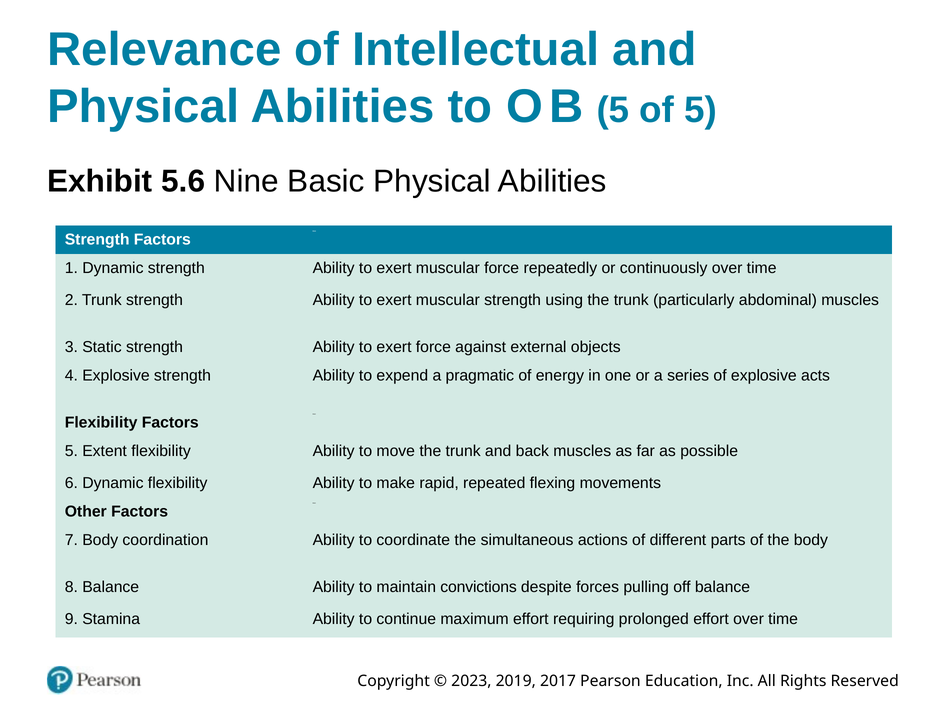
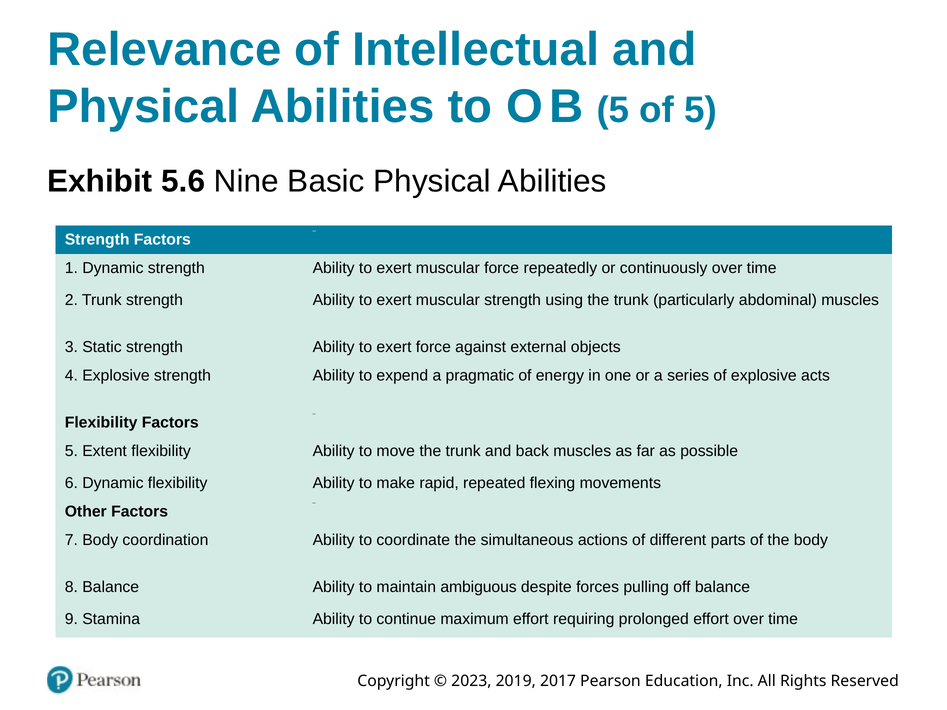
convictions: convictions -> ambiguous (479, 587)
